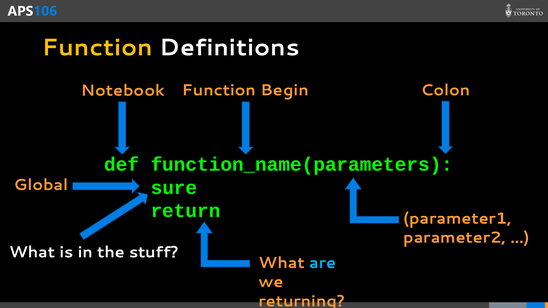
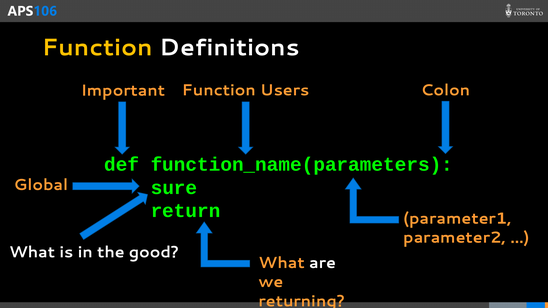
Begin: Begin -> Users (285, 90)
Notebook: Notebook -> Important (123, 91)
stuff: stuff -> good (154, 252)
are colour: light blue -> white (323, 263)
